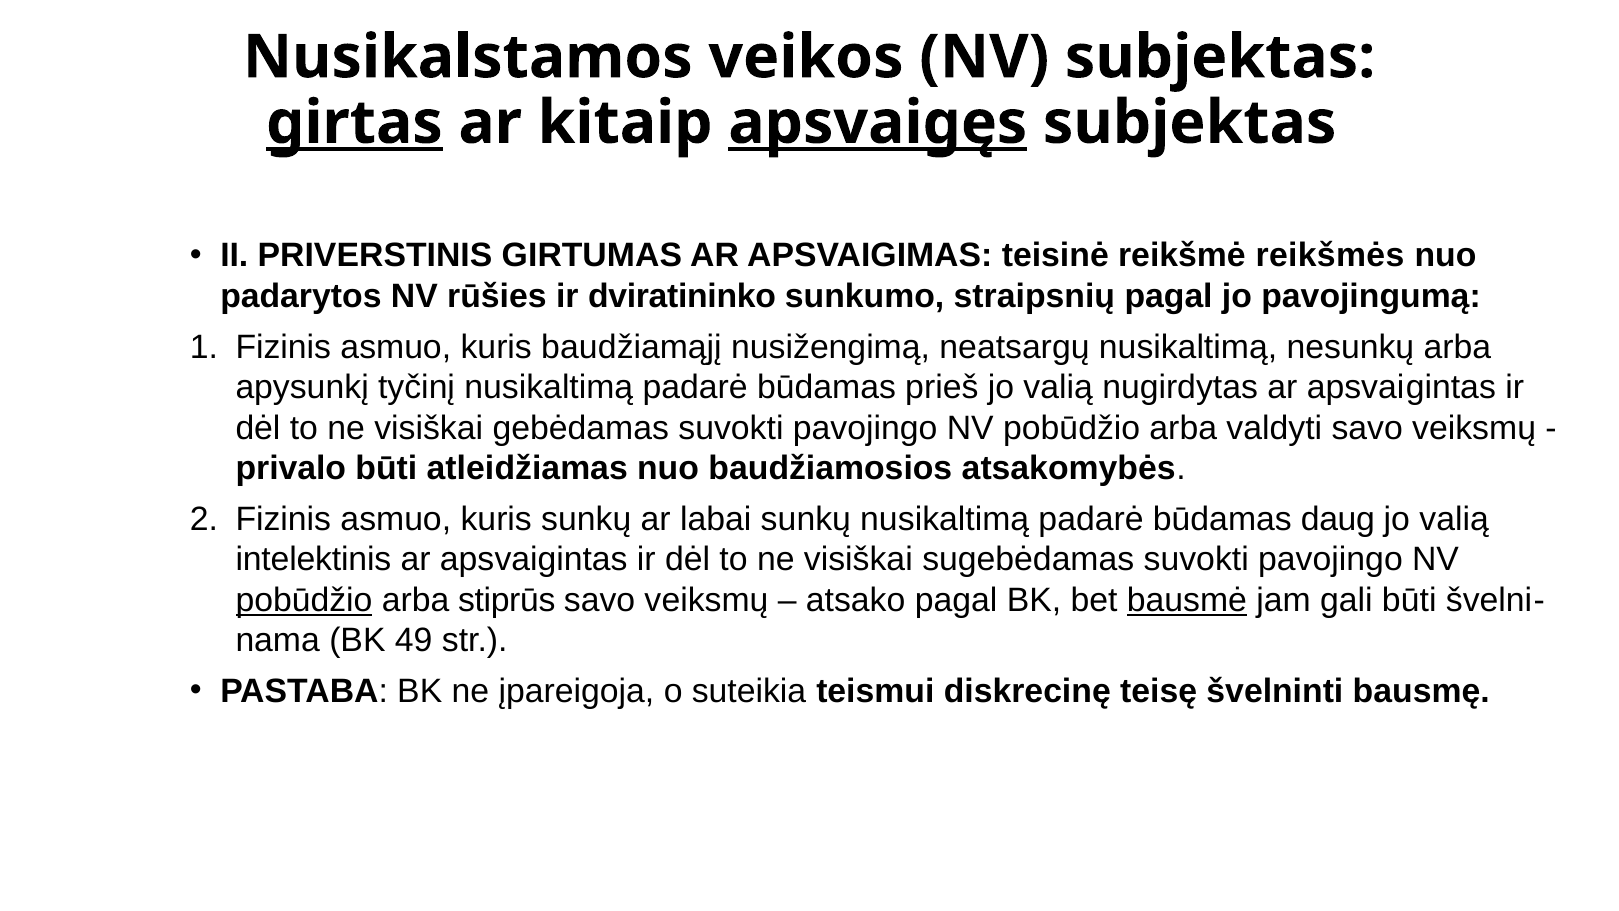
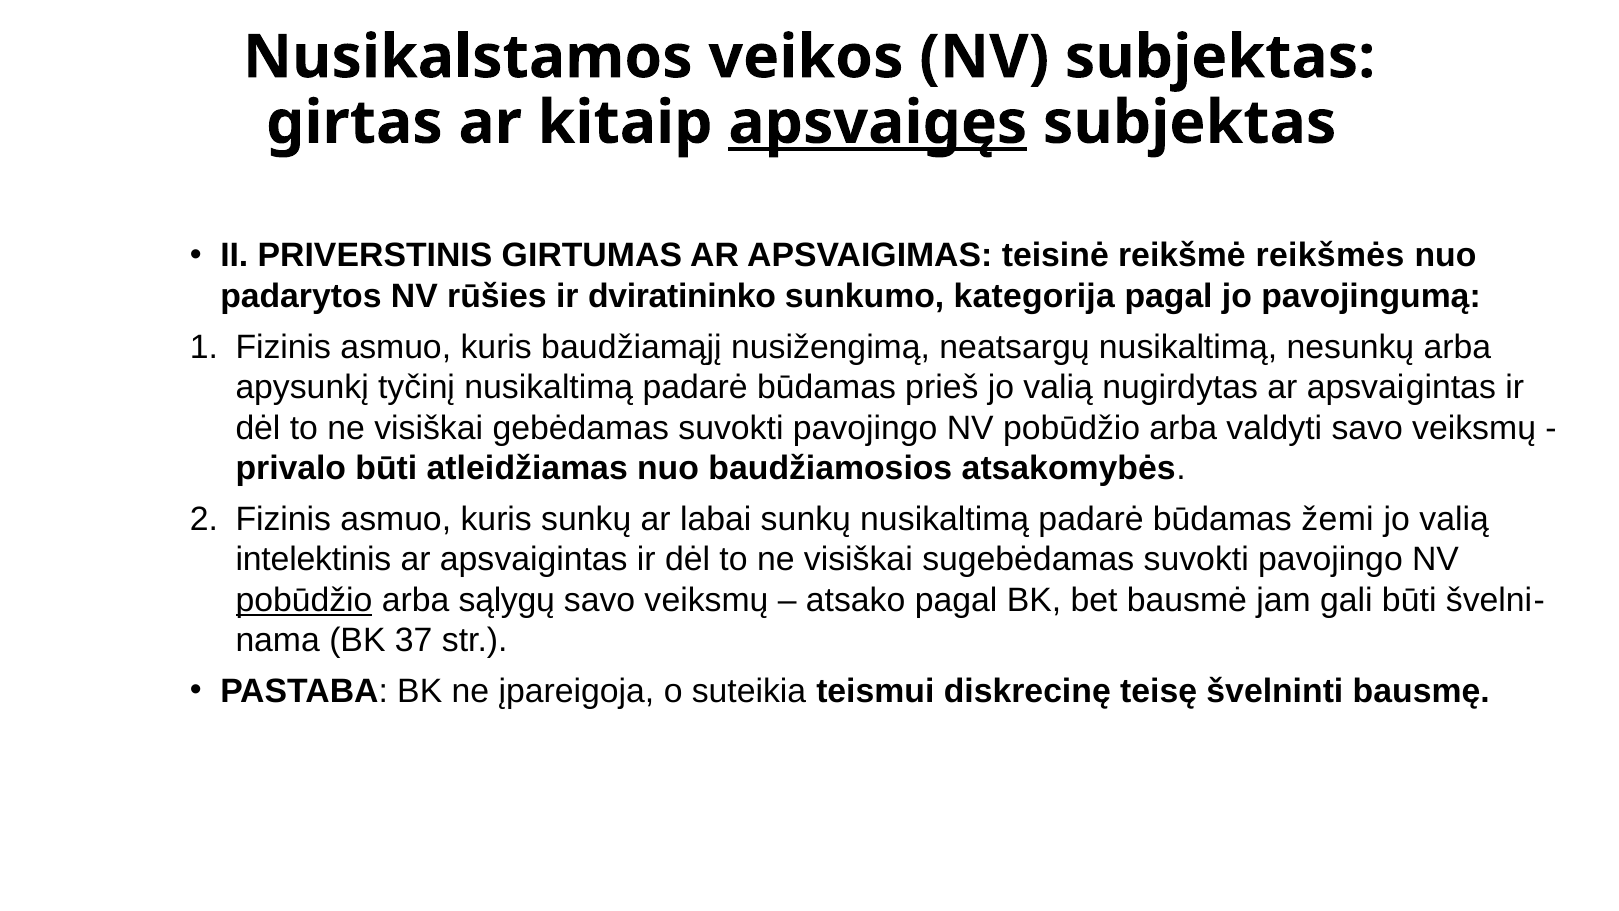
girtas underline: present -> none (354, 123)
straipsnių: straipsnių -> kategorija (1034, 296)
daug: daug -> žemi (1338, 519)
stiprūs: stiprūs -> sąlygų (507, 600)
bausmė underline: present -> none (1187, 600)
49: 49 -> 37 (414, 640)
